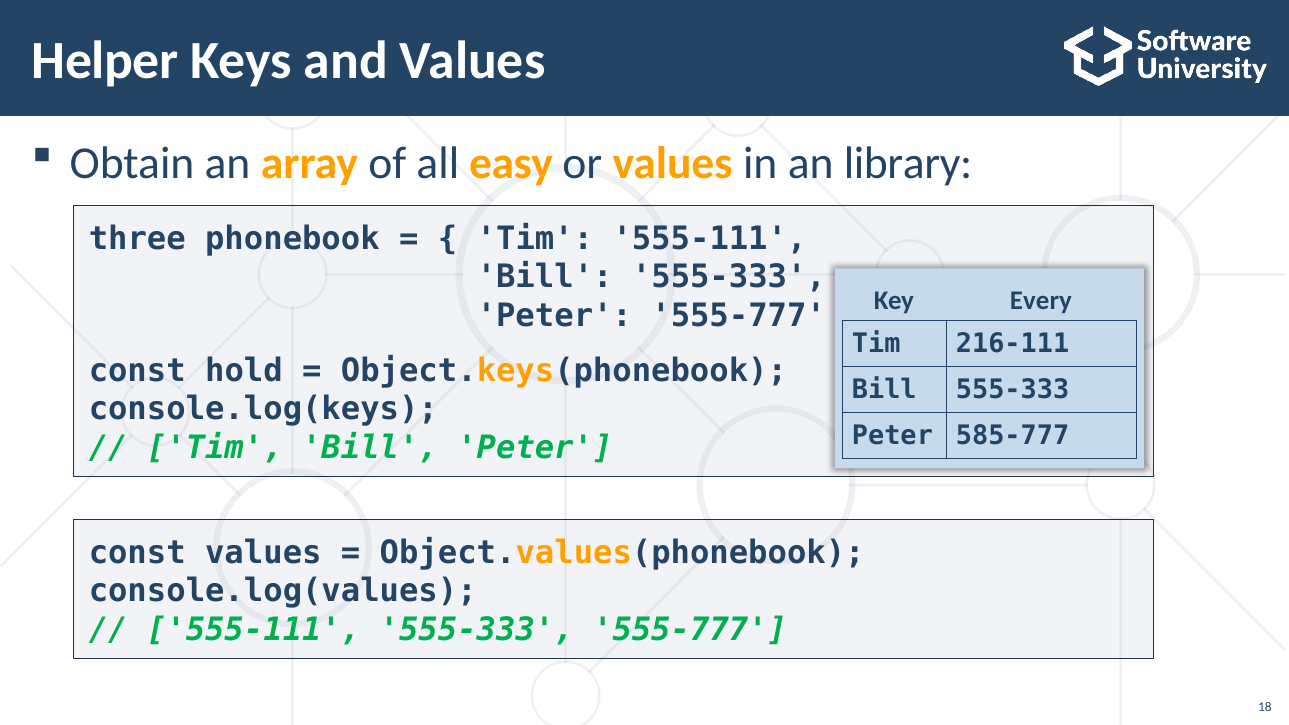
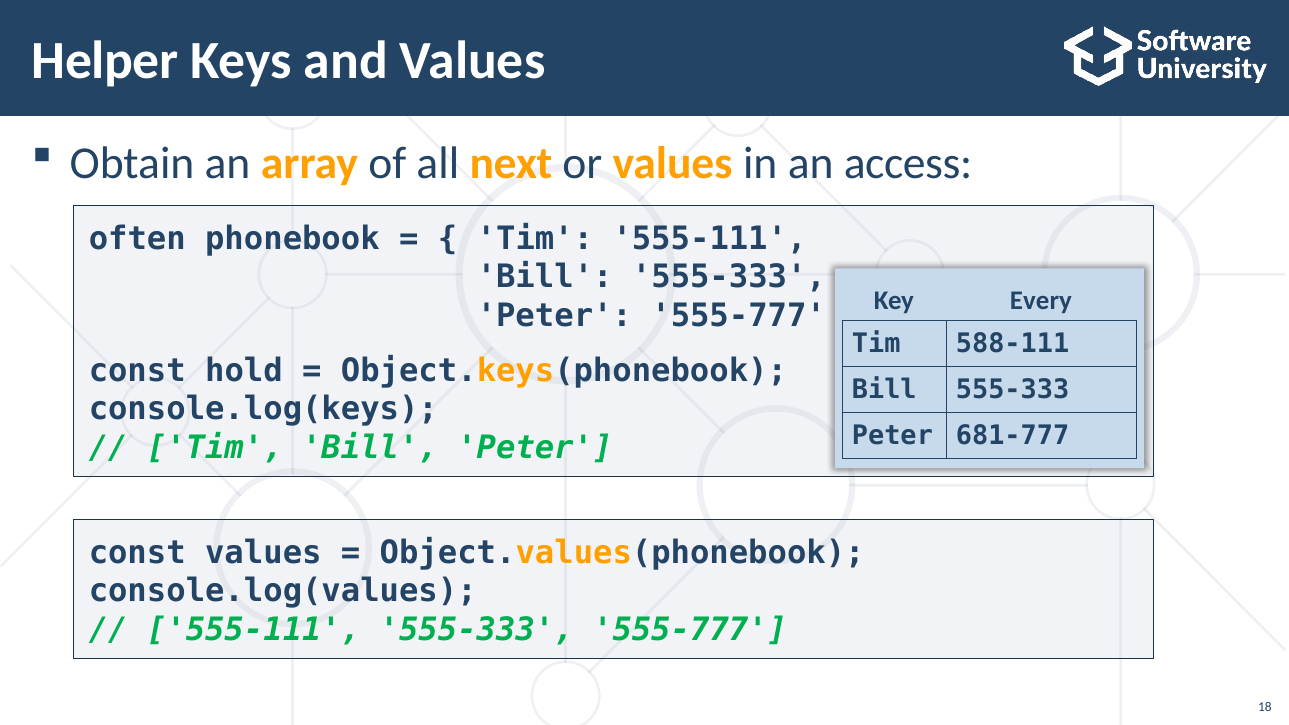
easy: easy -> next (511, 164)
library: library -> access (908, 164)
three: three -> often (137, 239)
216-111: 216-111 -> 588-111 (1013, 344)
585-777: 585-777 -> 681-777 (1013, 436)
